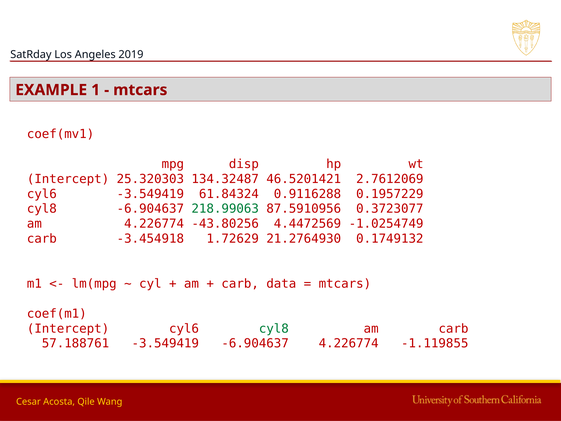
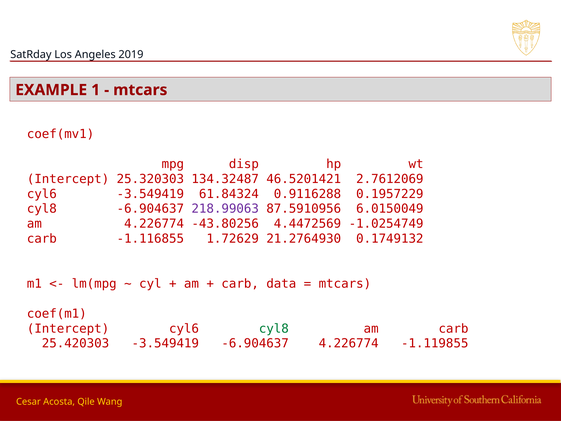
218.99063 colour: green -> purple (225, 209)
0.3723077: 0.3723077 -> 6.0150049 (390, 209)
-3.454918: -3.454918 -> -1.116855 (150, 239)
57.188761: 57.188761 -> 25.420303 (75, 343)
